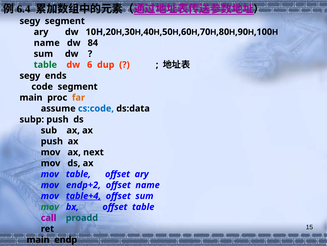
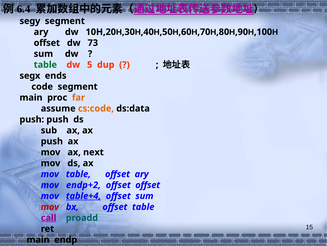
name: name -> offset (47, 43)
84: 84 -> 73 (93, 43)
6: 6 -> 5 (90, 65)
segy: segy -> segx (30, 75)
cs:code colour: blue -> orange (96, 108)
subp: subp -> push (32, 119)
offset name: name -> offset (148, 185)
mov colour: green -> red (50, 206)
call underline: none -> present (49, 217)
